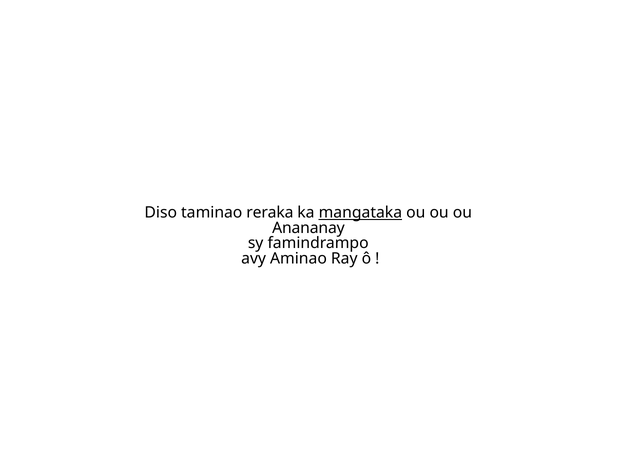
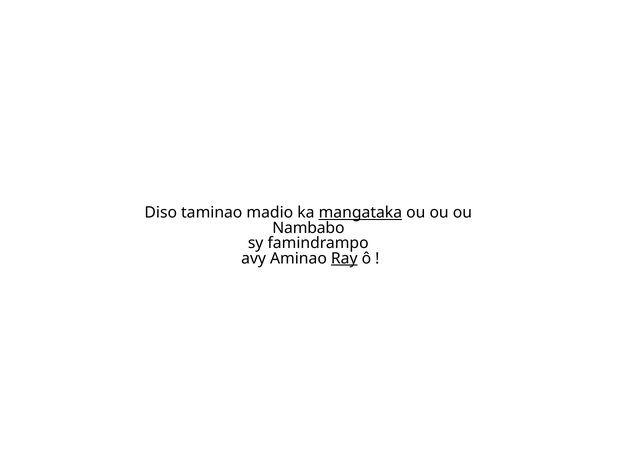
reraka: reraka -> madio (270, 212)
Anananay: Anananay -> Nambabo (308, 228)
Ray underline: none -> present (344, 258)
